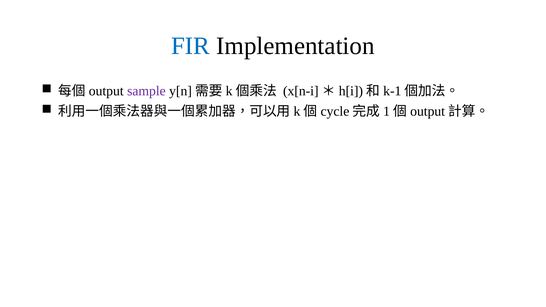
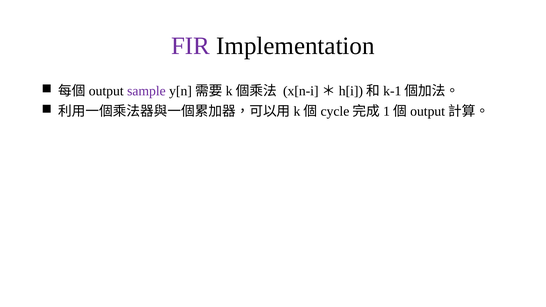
FIR colour: blue -> purple (191, 46)
